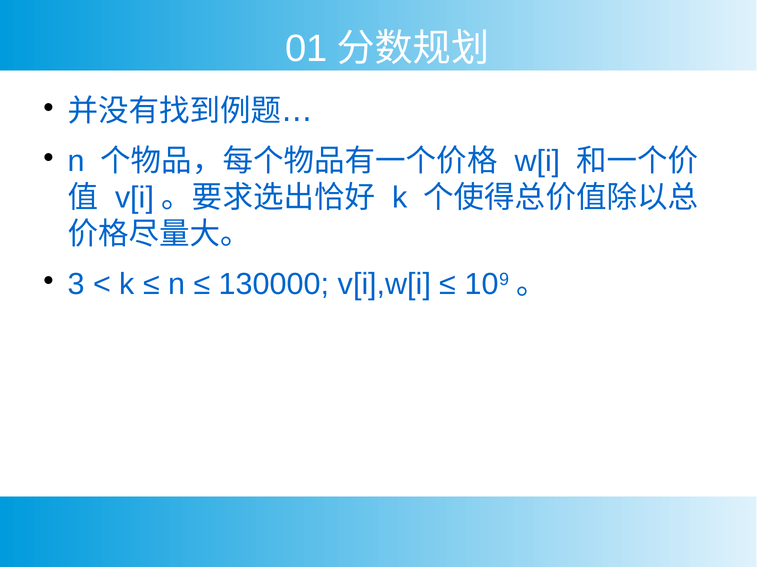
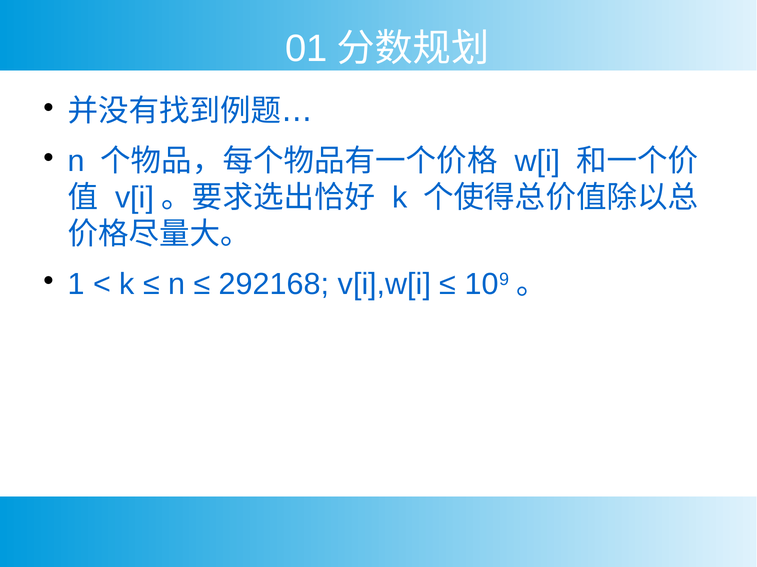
3: 3 -> 1 (76, 285)
130000: 130000 -> 292168 (274, 285)
